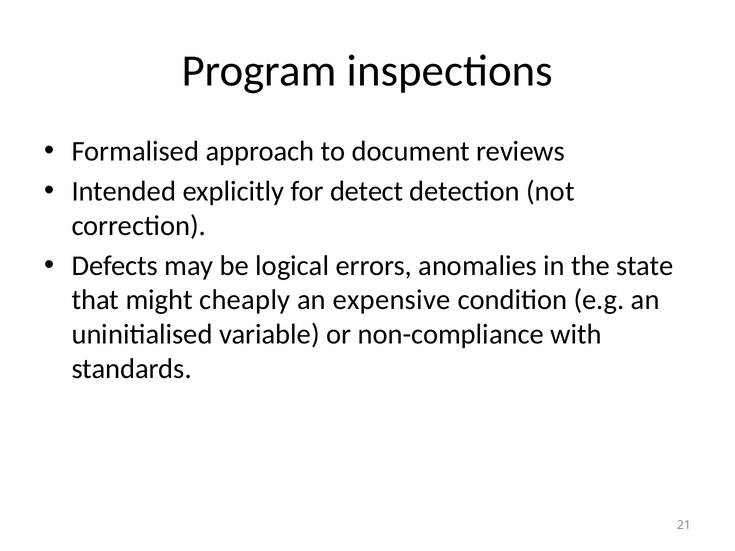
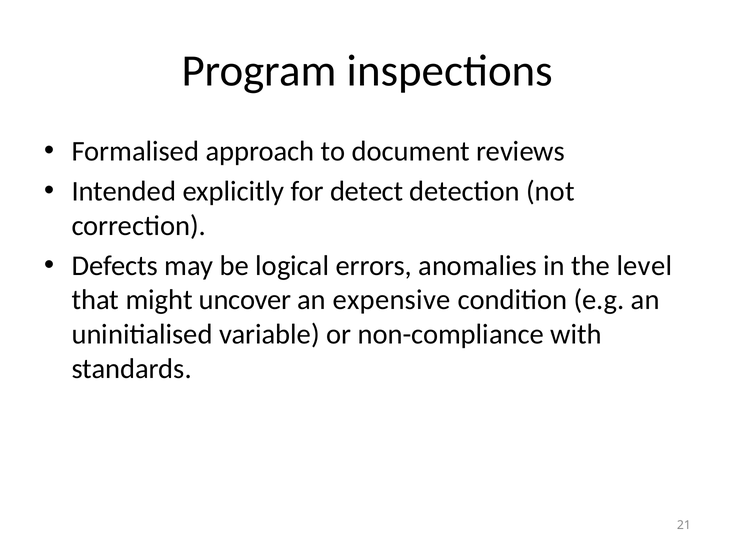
state: state -> level (644, 266)
cheaply: cheaply -> uncover (245, 300)
